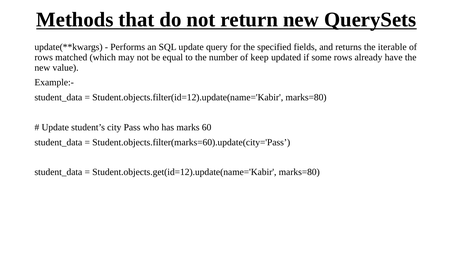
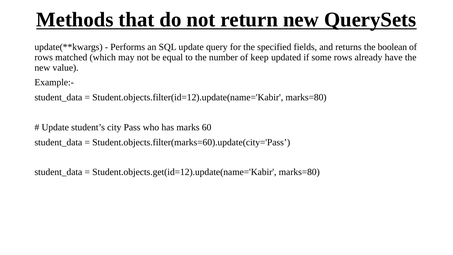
iterable: iterable -> boolean (392, 47)
